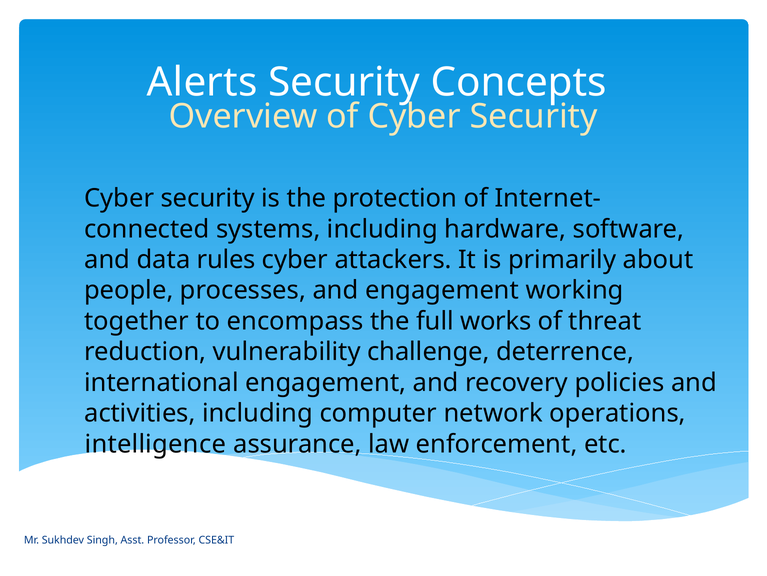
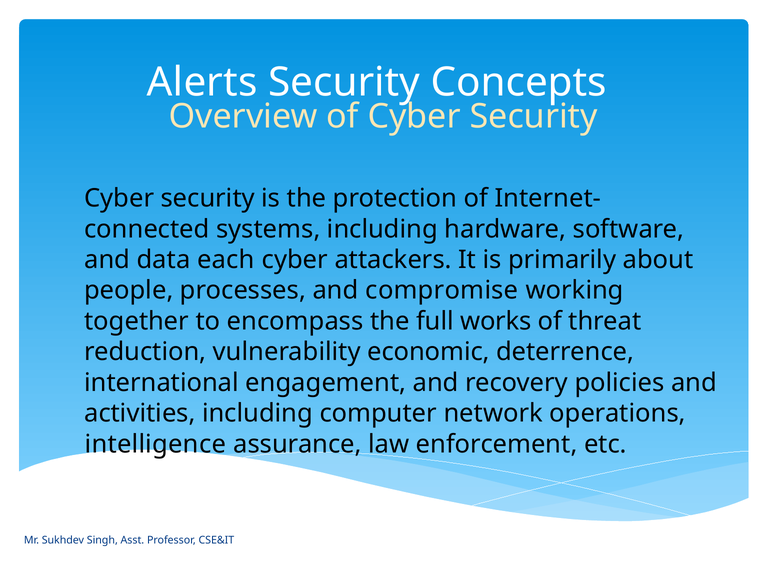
rules: rules -> each (226, 259)
and engagement: engagement -> compromise (442, 290)
challenge: challenge -> economic (428, 352)
